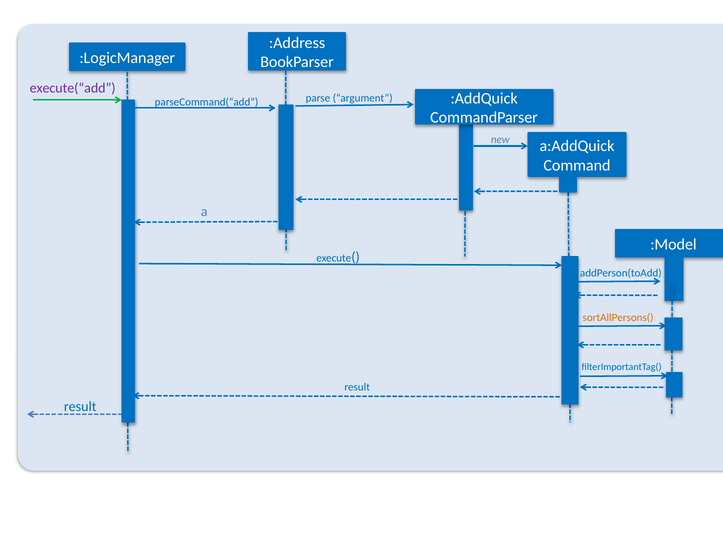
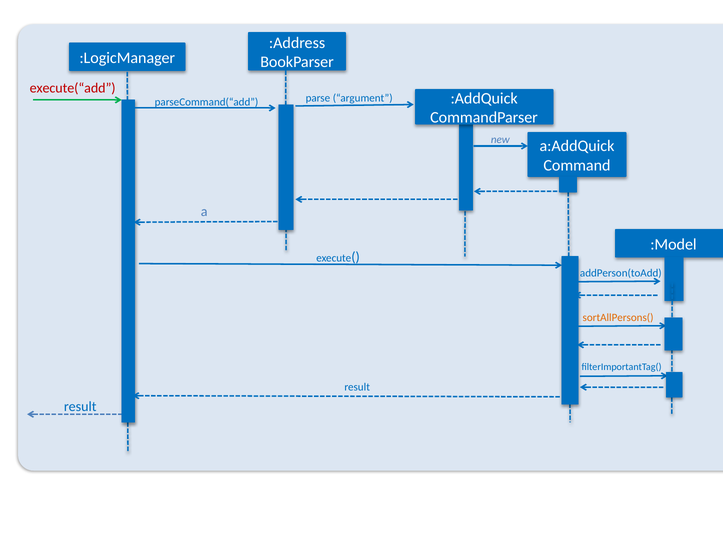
execute(“add colour: purple -> red (73, 88)
